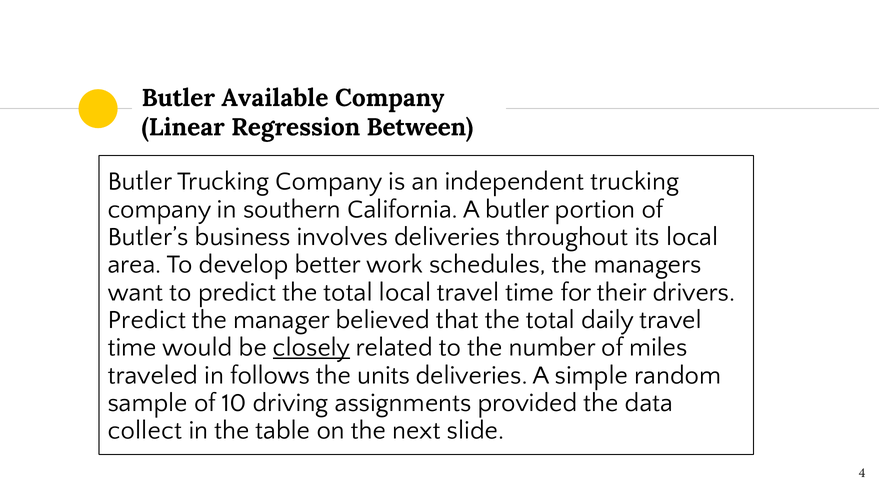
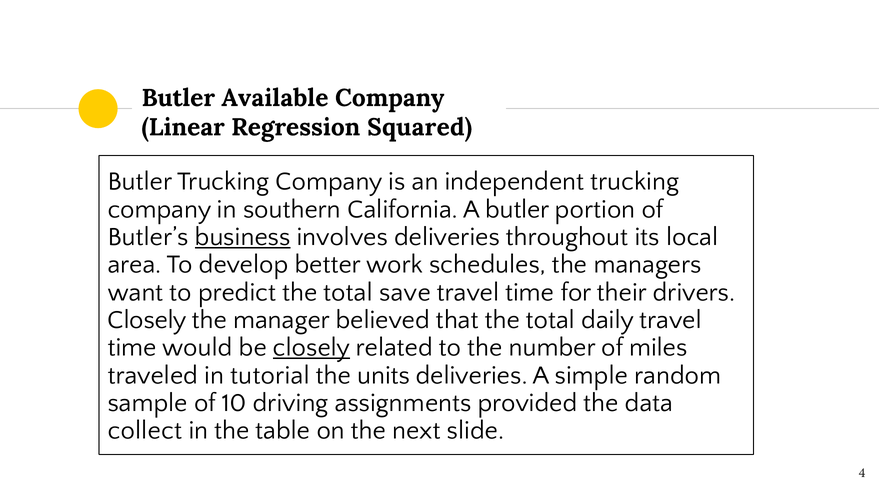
Between: Between -> Squared (420, 127)
business underline: none -> present (243, 237)
total local: local -> save (405, 292)
Predict: Predict -> Closely (147, 320)
follows: follows -> tutorial (270, 375)
